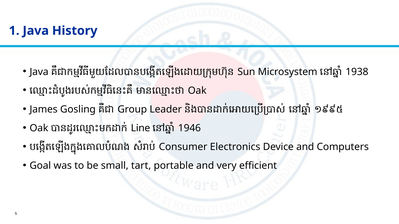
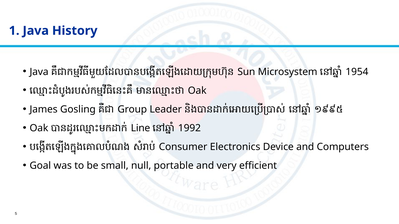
1938: 1938 -> 1954 (357, 72)
1946: 1946 -> 1992 (189, 128)
tart: tart -> null (141, 166)
